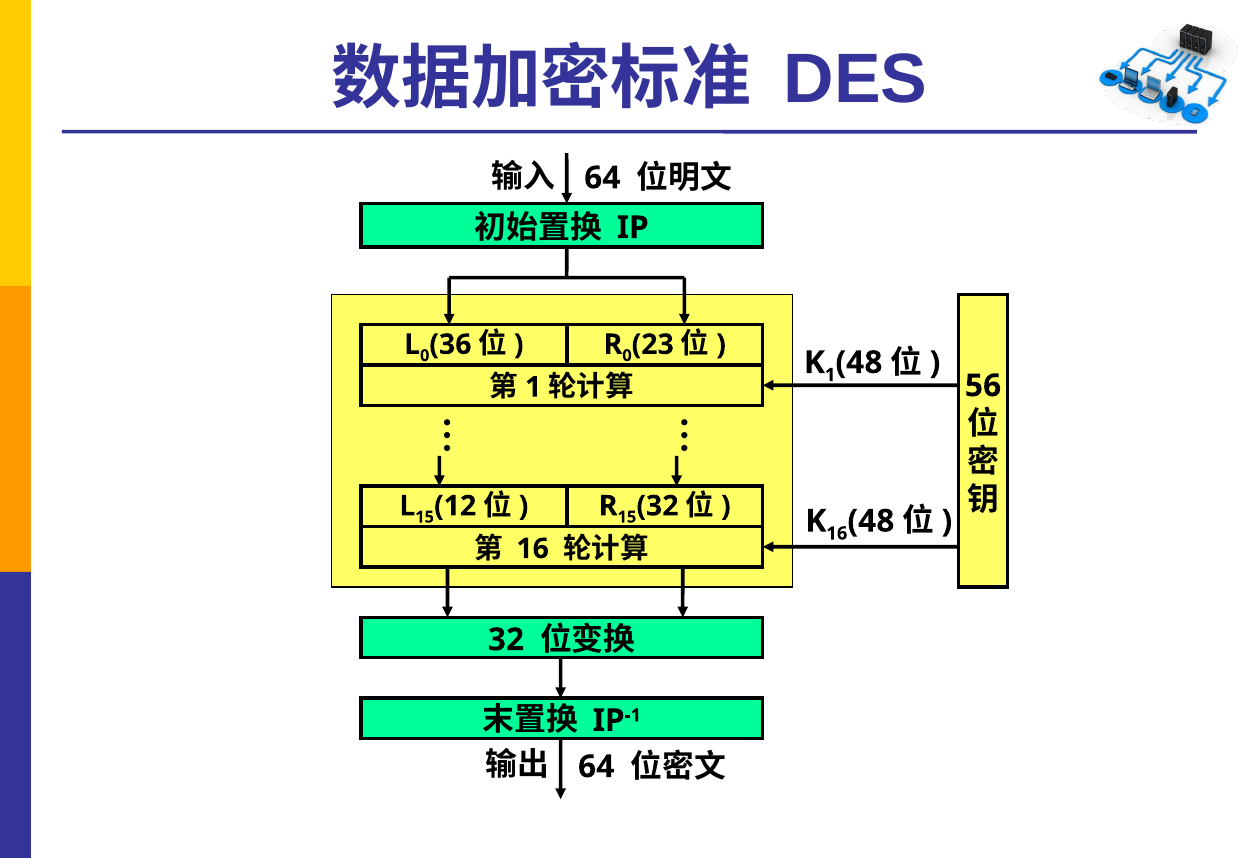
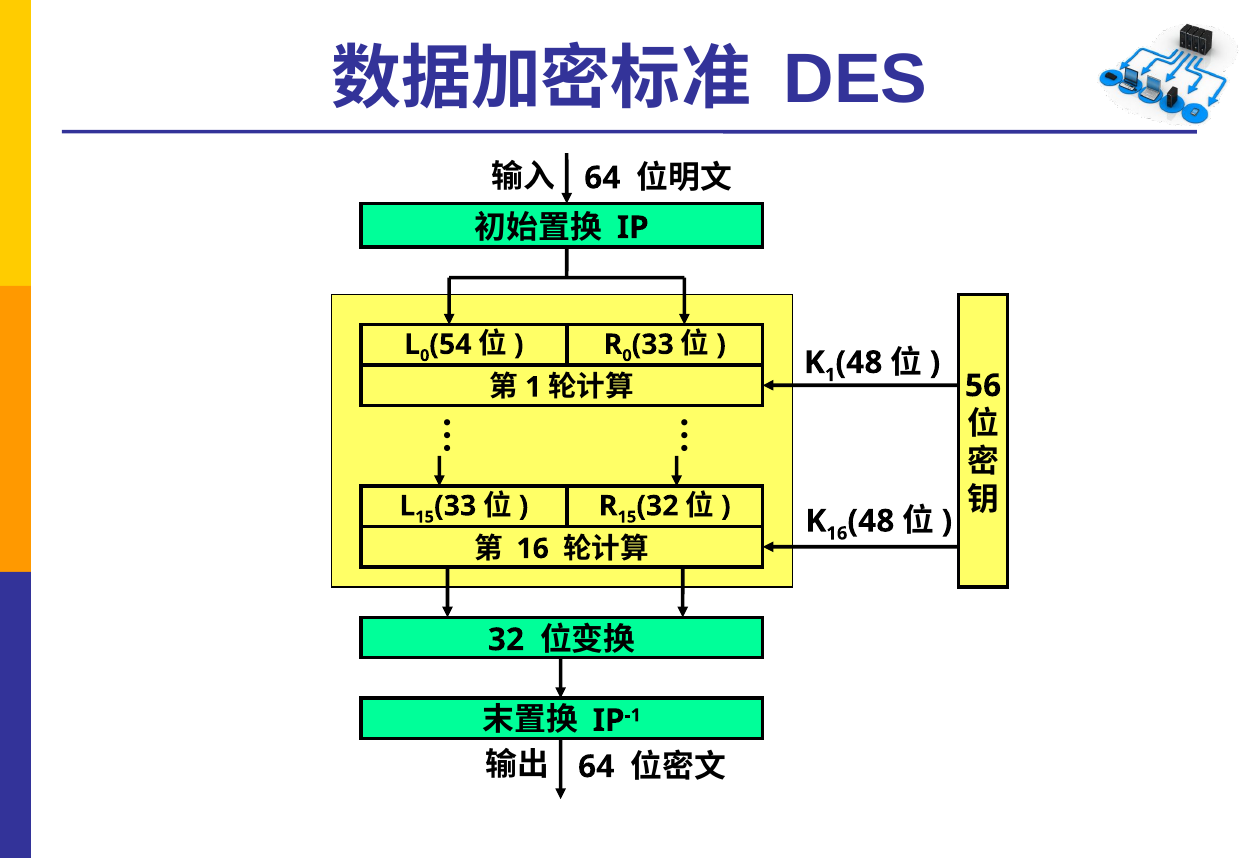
36: 36 -> 54 (450, 345)
23: 23 -> 33 (653, 345)
12: 12 -> 33 (455, 506)
